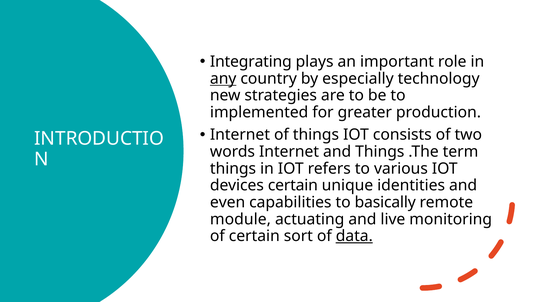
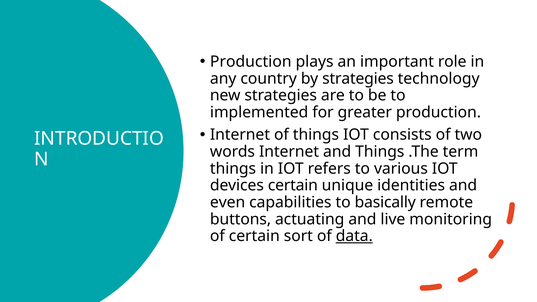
Integrating: Integrating -> Production (251, 62)
any underline: present -> none (223, 79)
by especially: especially -> strategies (358, 79)
module: module -> buttons (241, 219)
